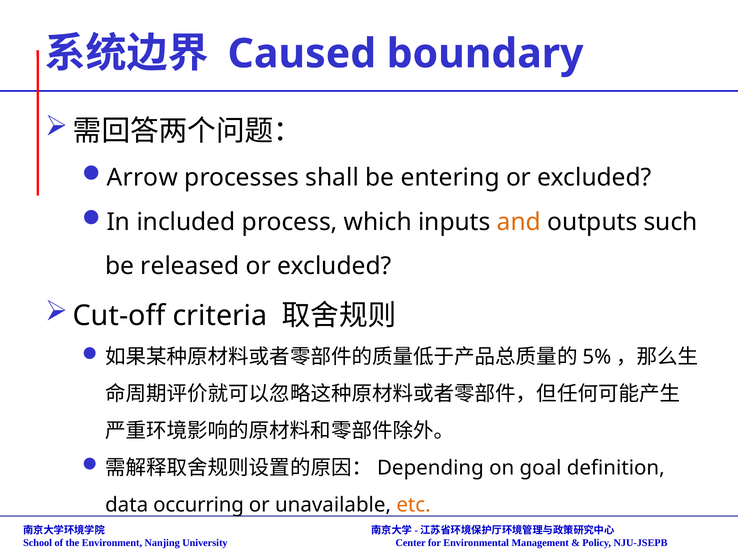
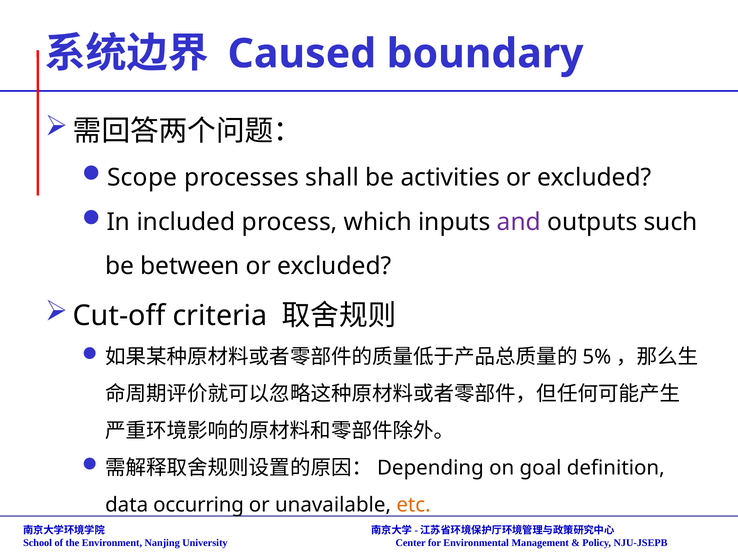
Arrow: Arrow -> Scope (142, 177)
entering: entering -> activities (450, 177)
and colour: orange -> purple (519, 222)
released: released -> between (190, 266)
